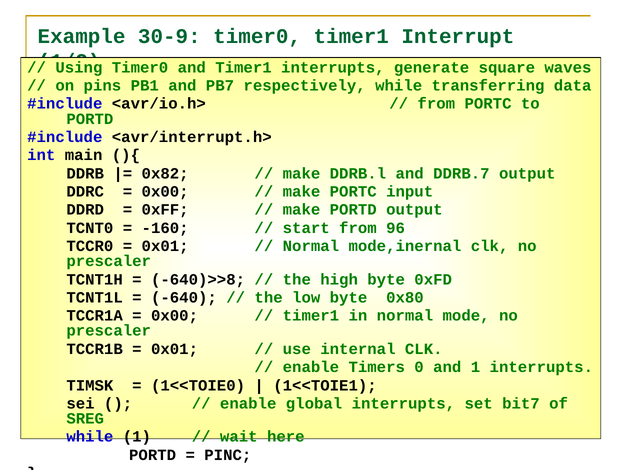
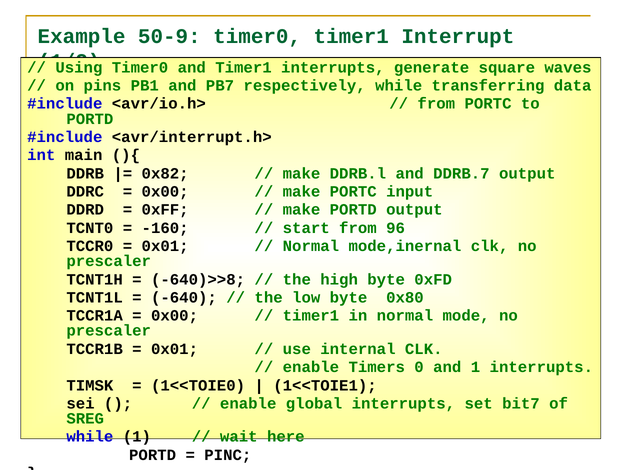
30-9: 30-9 -> 50-9 (169, 36)
